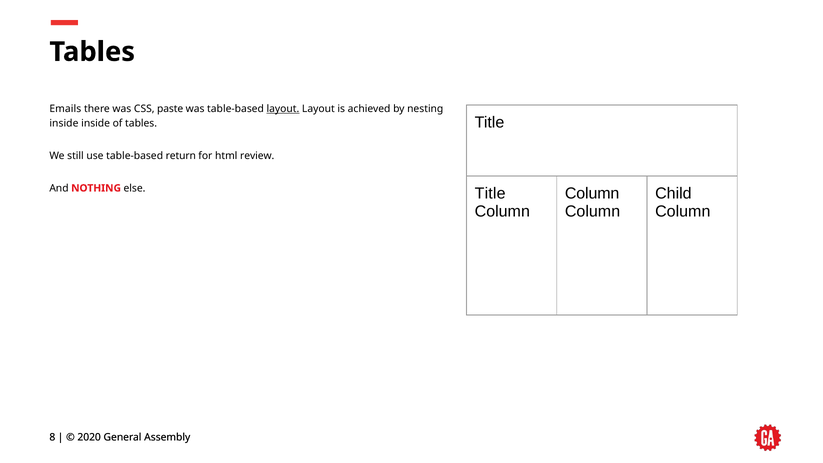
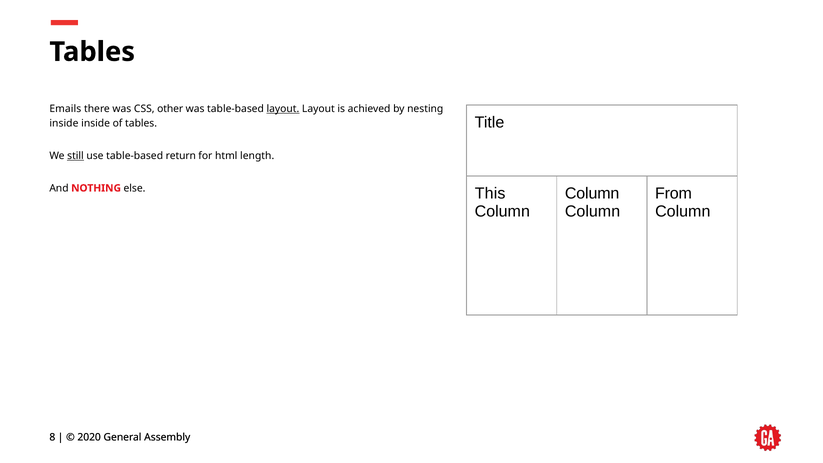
paste: paste -> other (170, 109)
still underline: none -> present (76, 156)
review: review -> length (257, 156)
Title: Title -> This (490, 194)
Child: Child -> From (673, 194)
